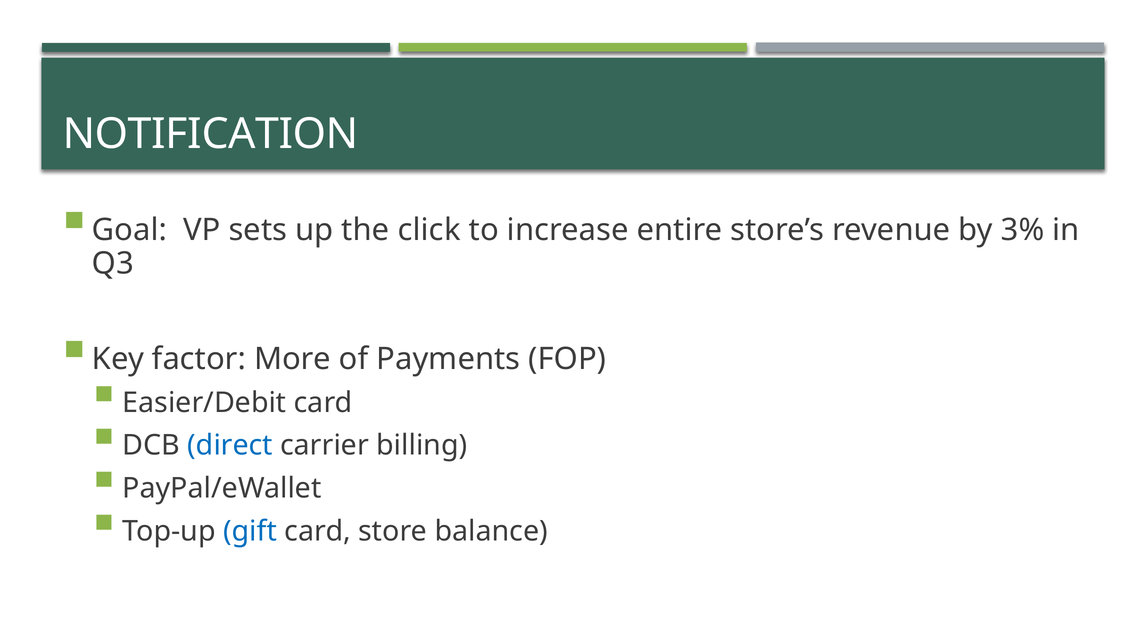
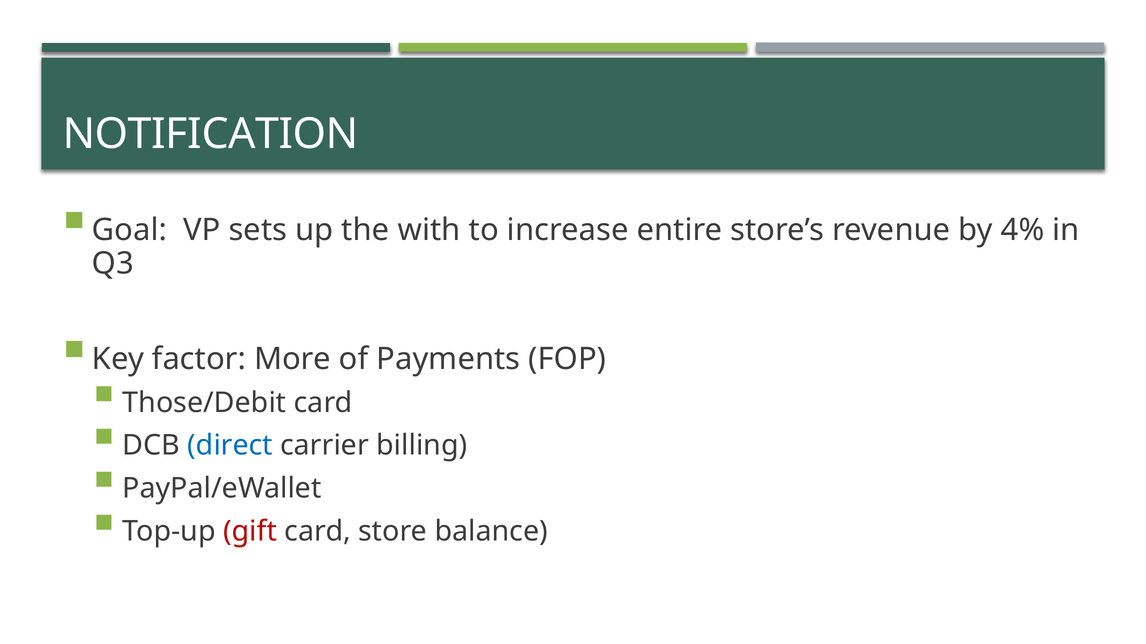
click: click -> with (429, 230)
3%: 3% -> 4% (1023, 230)
Easier/Debit: Easier/Debit -> Those/Debit (204, 403)
gift colour: blue -> red (250, 532)
